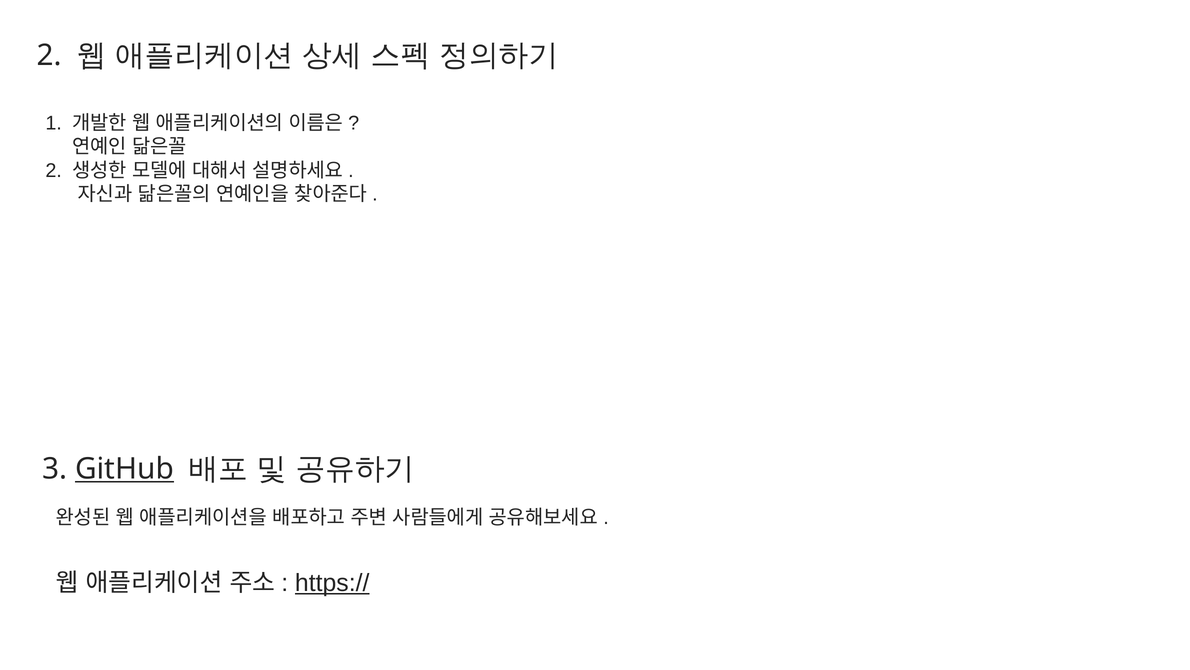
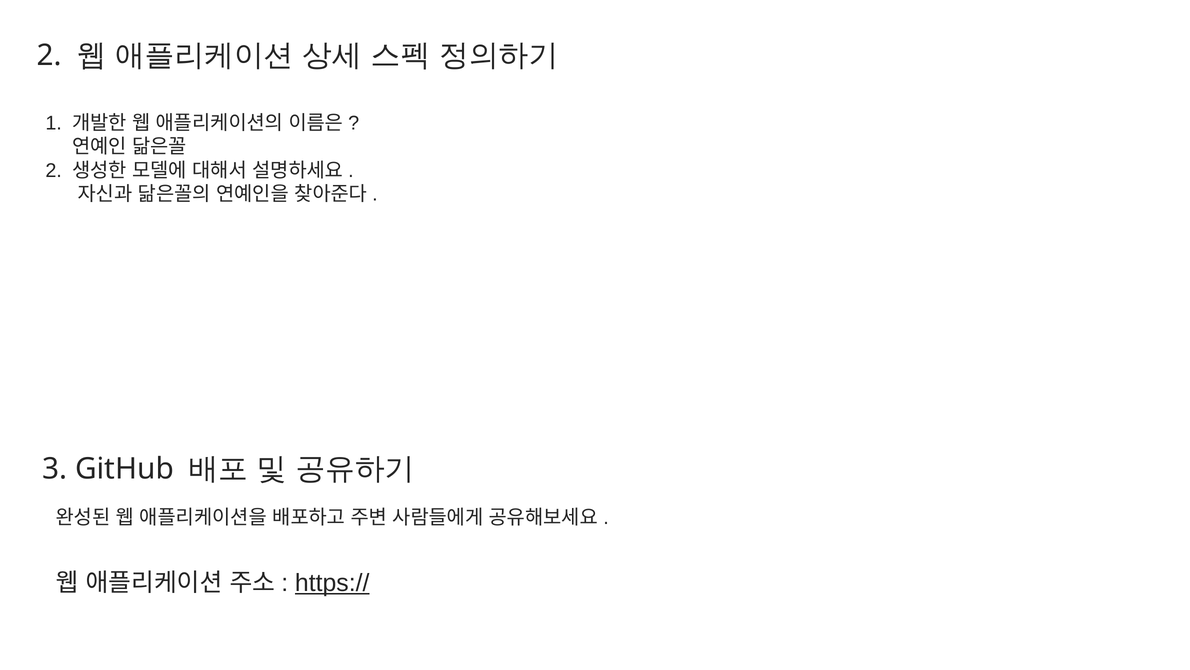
GitHub underline: present -> none (124, 469)
